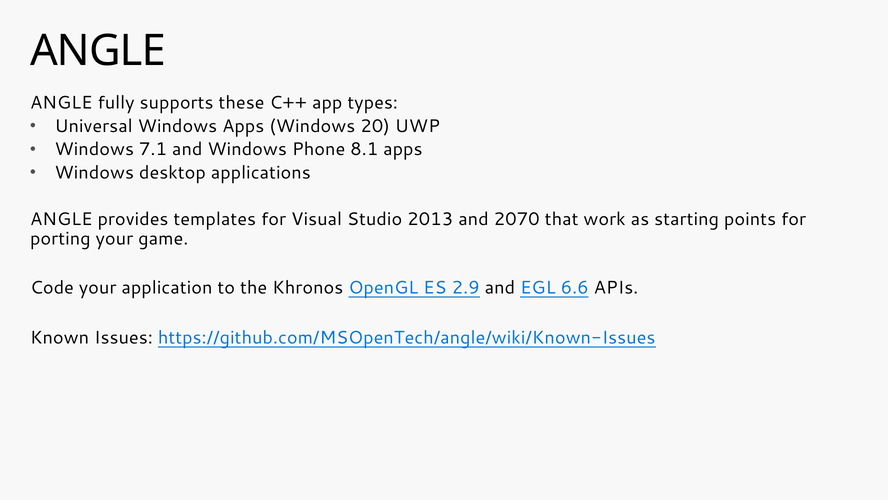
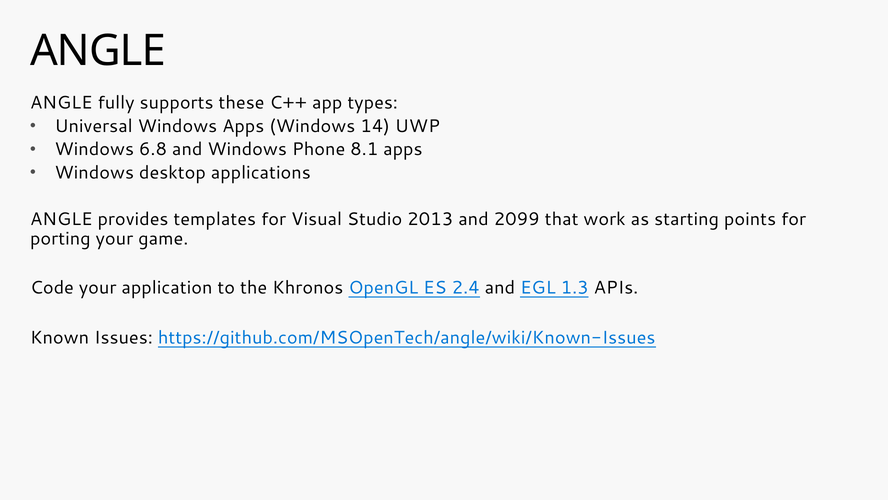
20: 20 -> 14 (375, 126)
7.1: 7.1 -> 6.8 (153, 149)
2070: 2070 -> 2099 (517, 219)
2.9: 2.9 -> 2.4 (466, 287)
6.6: 6.6 -> 1.3 (575, 287)
